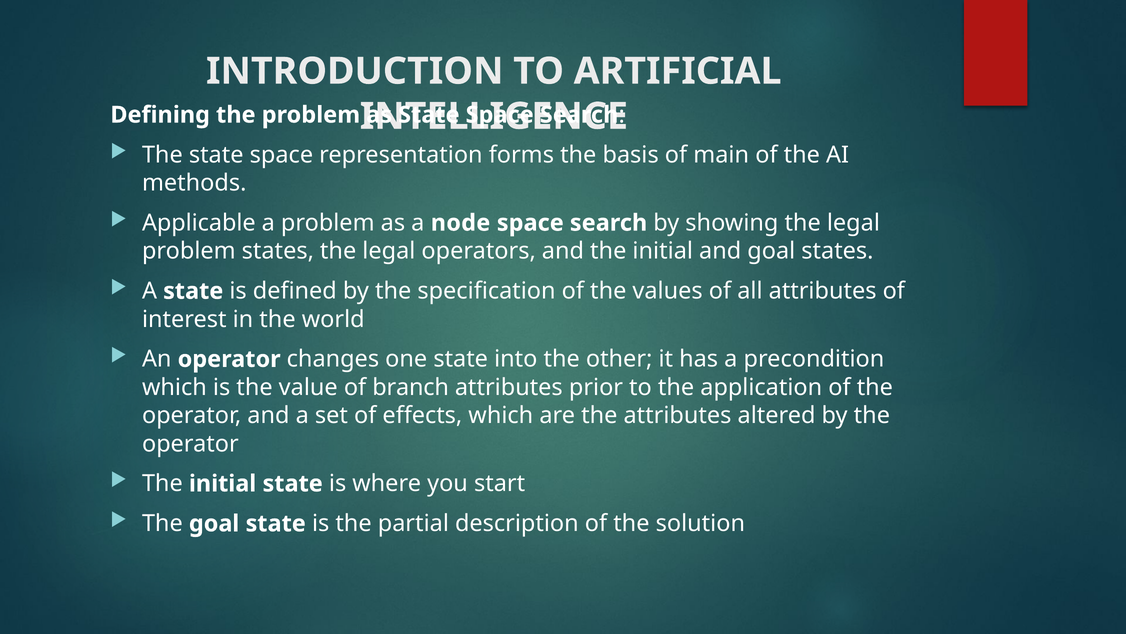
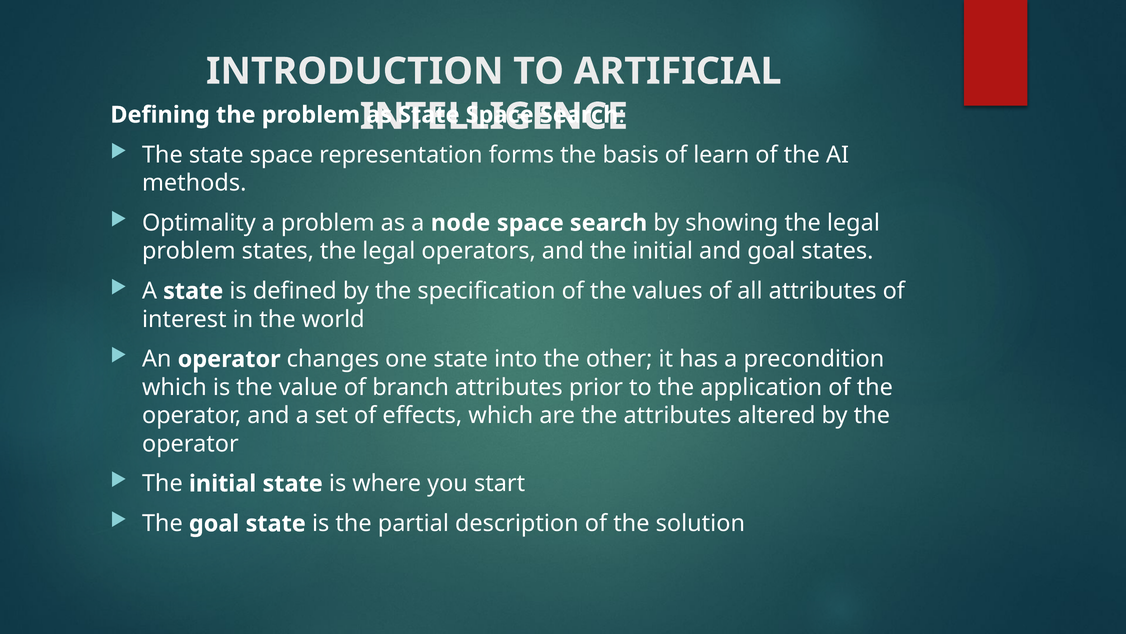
main: main -> learn (721, 155)
Applicable: Applicable -> Optimality (199, 223)
